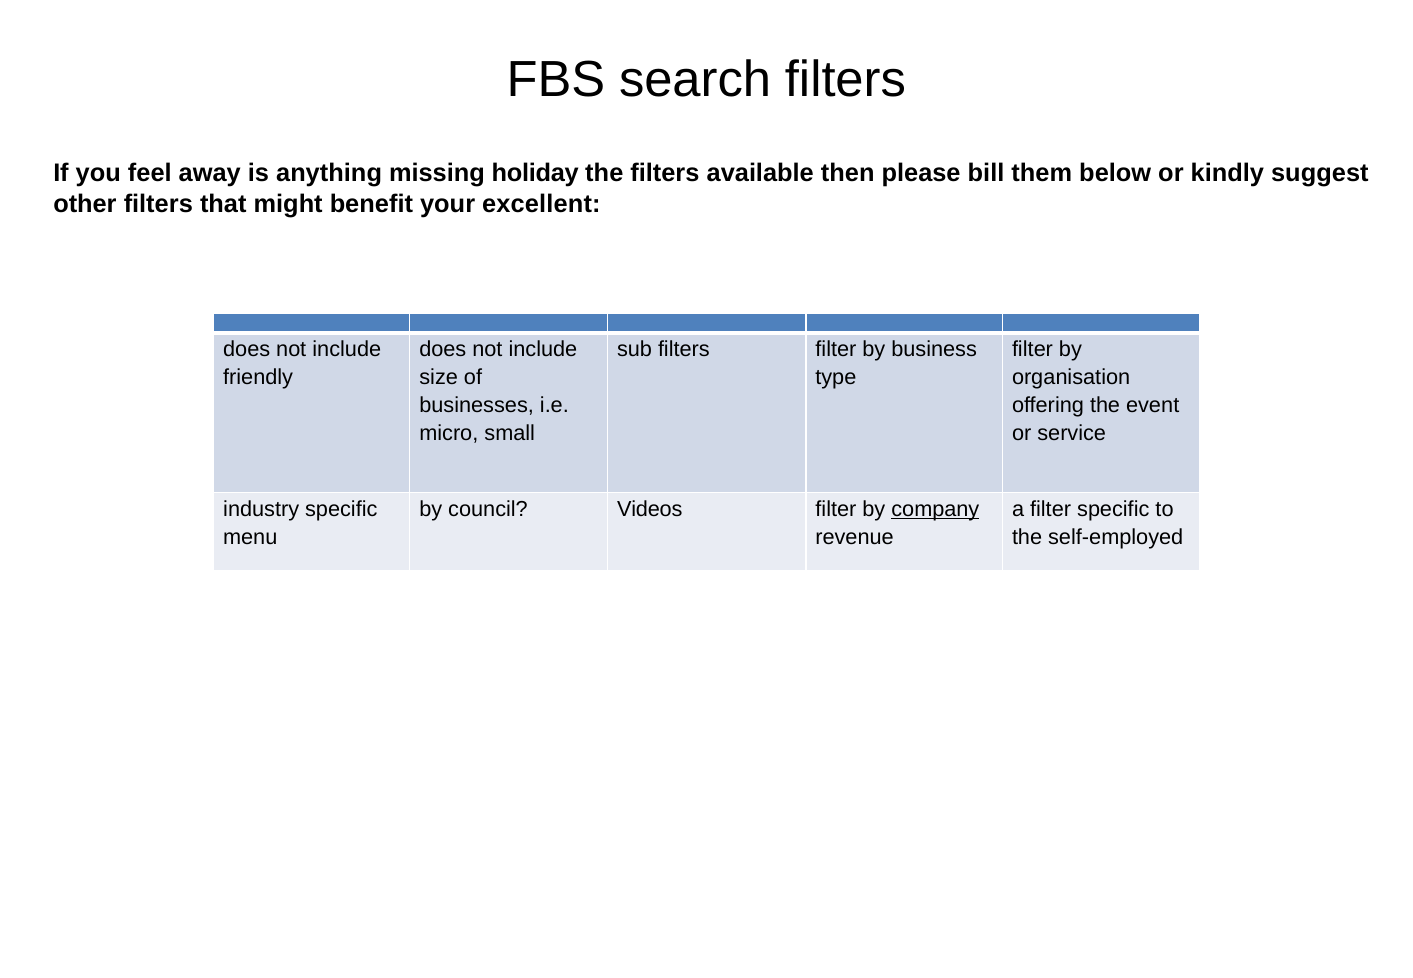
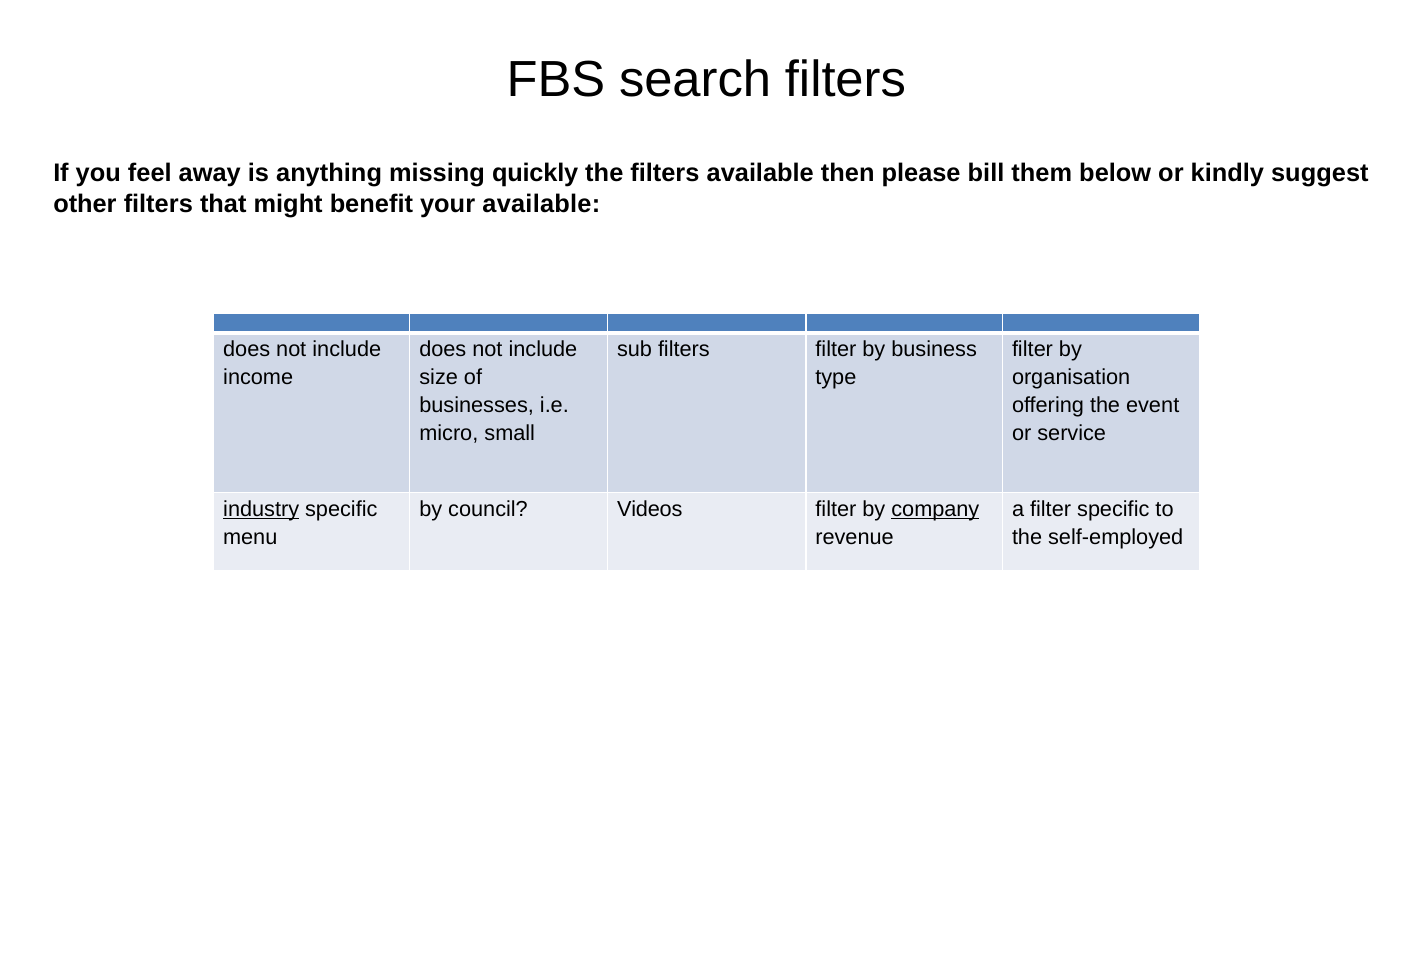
holiday: holiday -> quickly (535, 174)
your excellent: excellent -> available (541, 204)
friendly: friendly -> income (258, 377)
industry underline: none -> present (261, 509)
